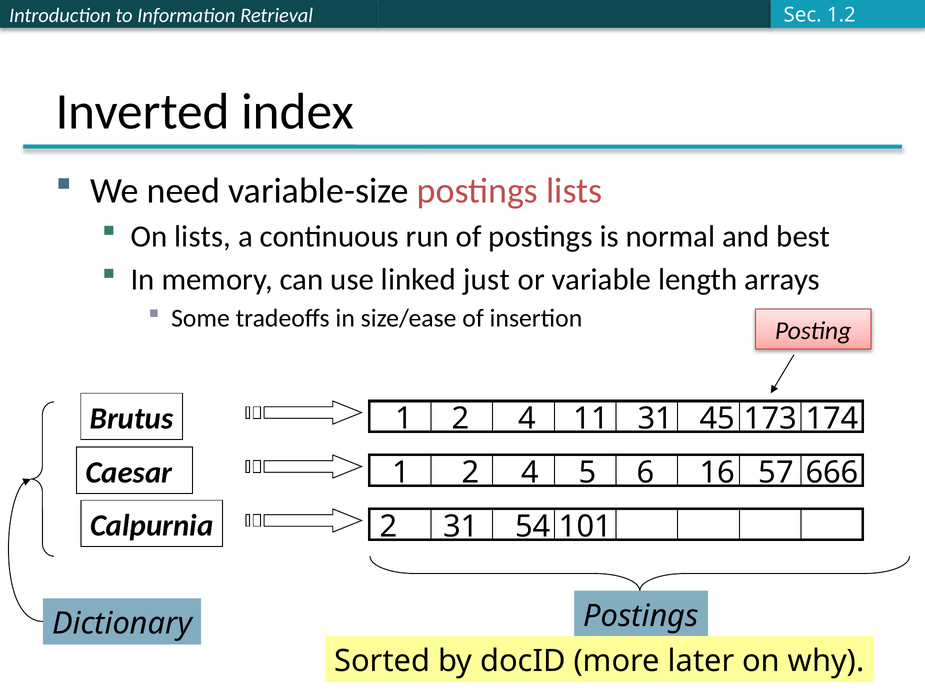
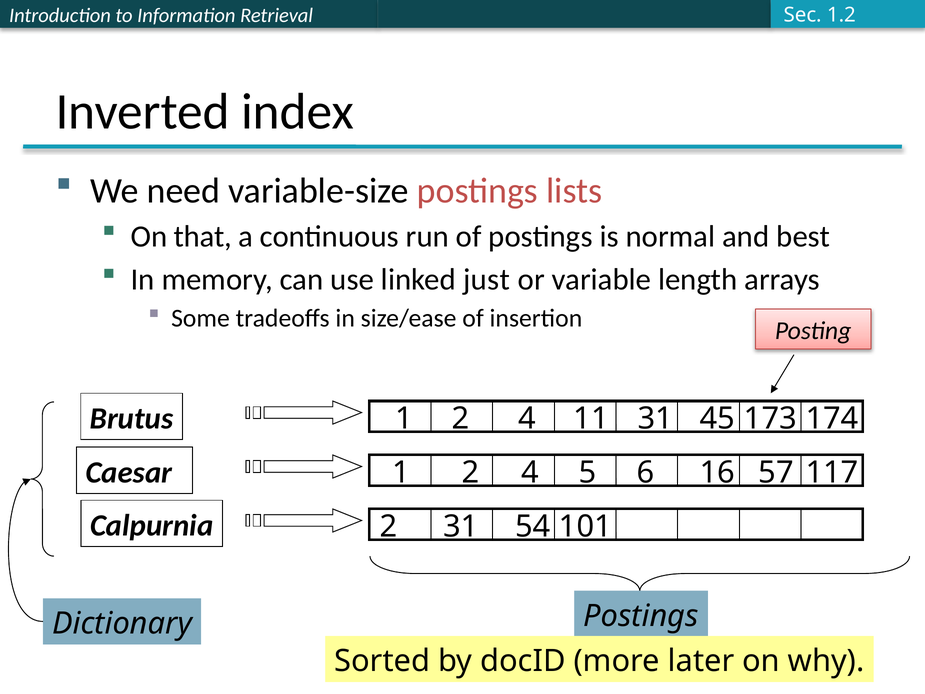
On lists: lists -> that (203, 237)
666: 666 -> 117 (832, 472)
